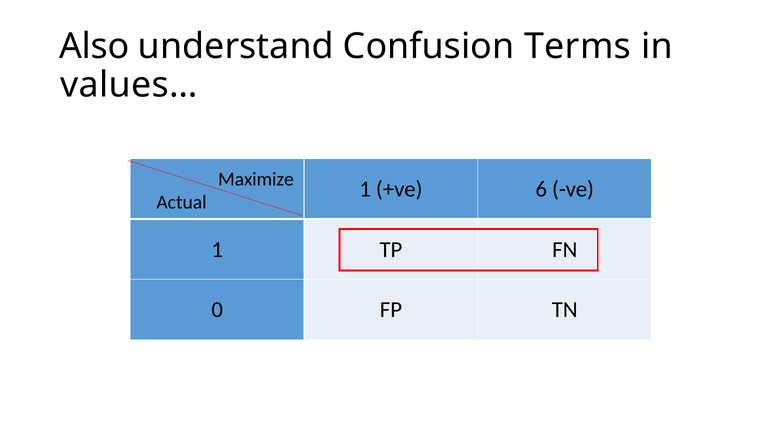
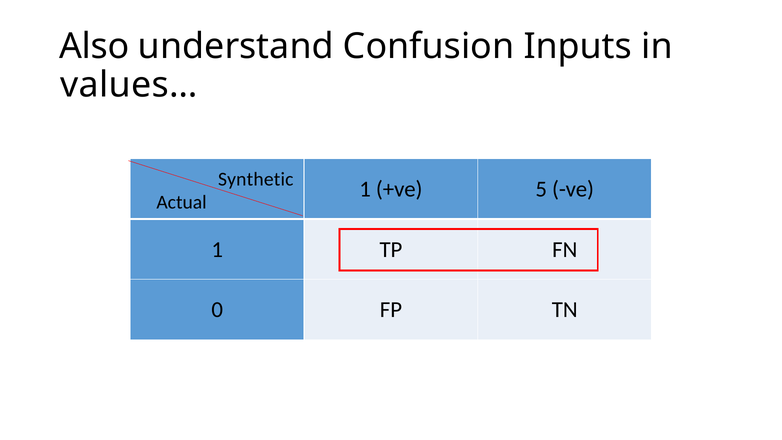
Terms: Terms -> Inputs (578, 46)
Maximize: Maximize -> Synthetic (256, 179)
6: 6 -> 5 (541, 189)
